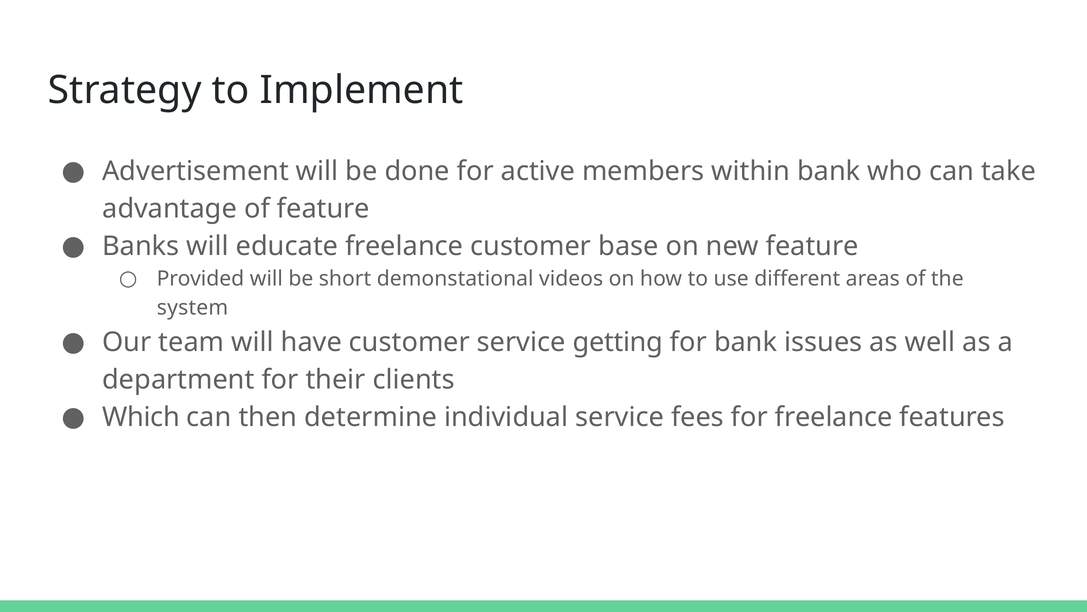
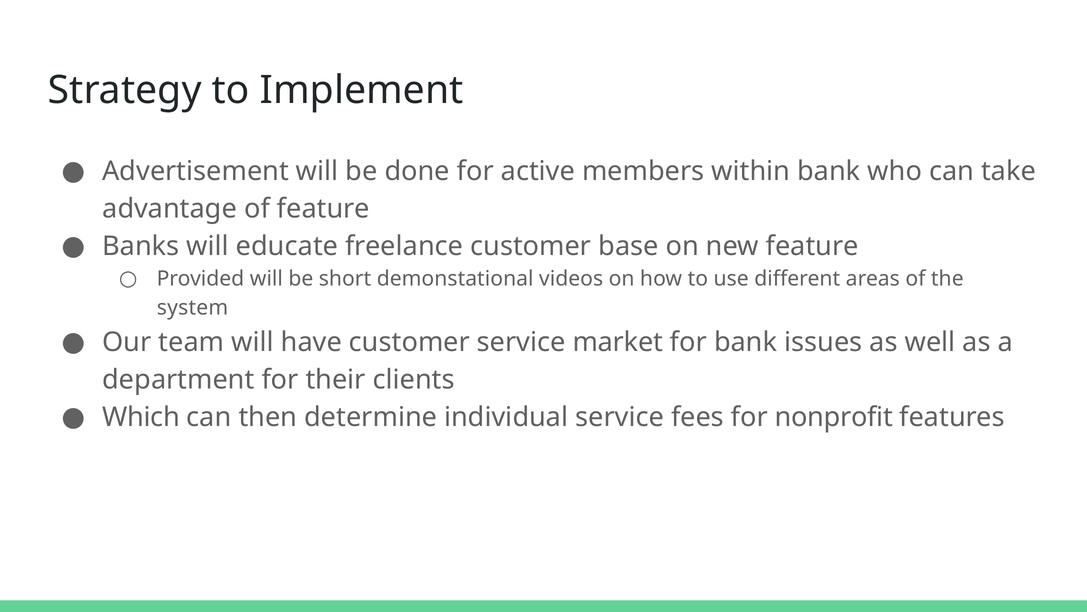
getting: getting -> market (618, 342)
for freelance: freelance -> nonprofit (834, 417)
